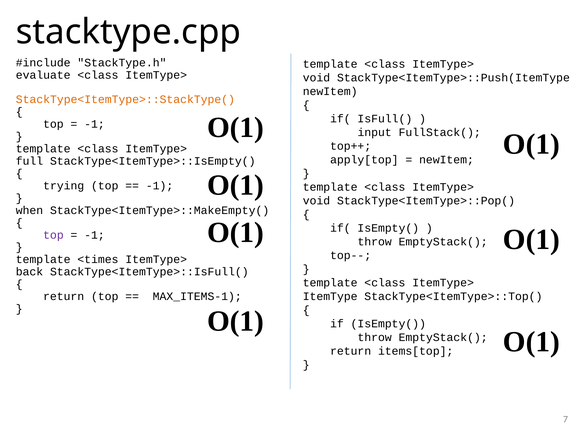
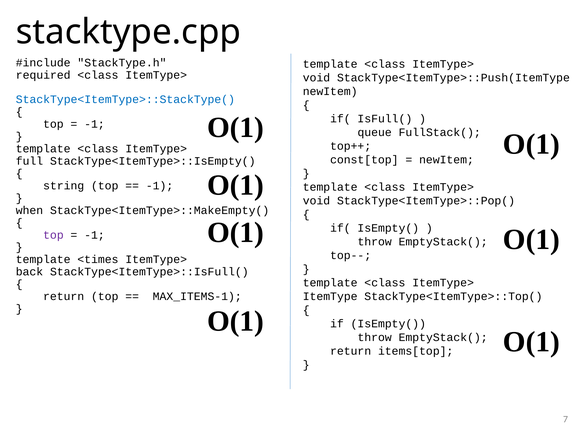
evaluate: evaluate -> required (43, 75)
StackType<ItemType>::StackType( colour: orange -> blue (125, 100)
input: input -> queue (375, 133)
apply[top: apply[top -> const[top (364, 160)
trying: trying -> string (64, 186)
